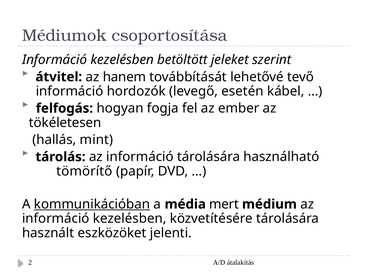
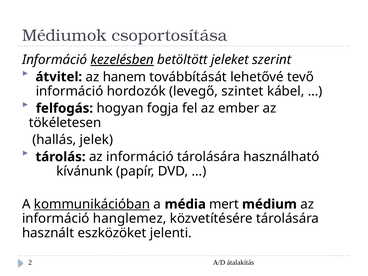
kezelésben underline: none -> present (122, 60)
esetén: esetén -> szintet (242, 91)
mint: mint -> jelek (96, 140)
tömörítő: tömörítő -> kívánunk (85, 171)
kezelésben: kezelésben -> hanglemez (130, 219)
